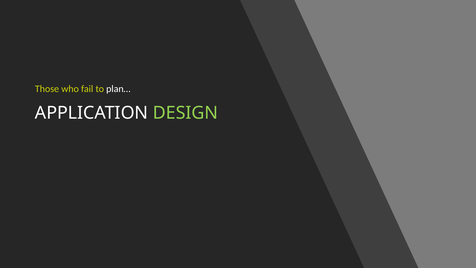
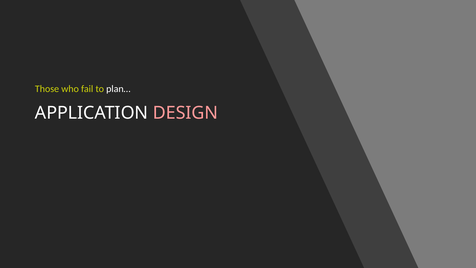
DESIGN colour: light green -> pink (186, 113)
